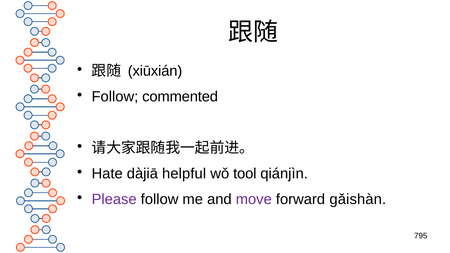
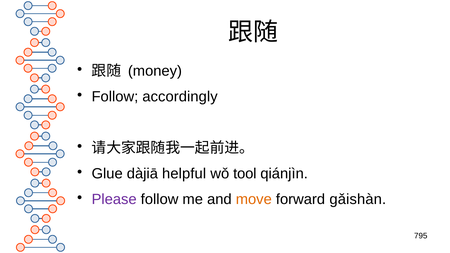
xiūxián: xiūxián -> money (155, 71)
commented: commented -> accordingly (180, 97)
Hate: Hate -> Glue (107, 174)
move colour: purple -> orange (254, 200)
